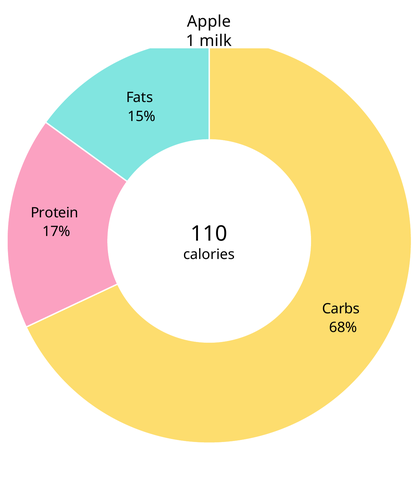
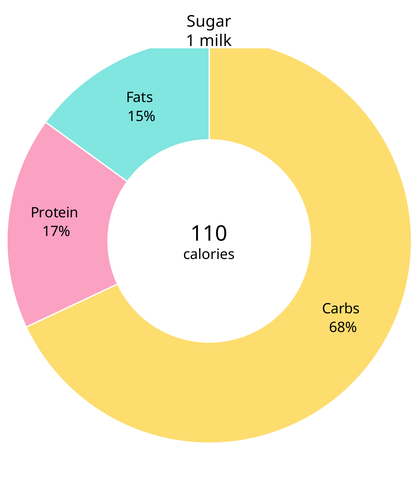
Apple: Apple -> Sugar (209, 22)
